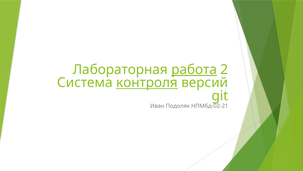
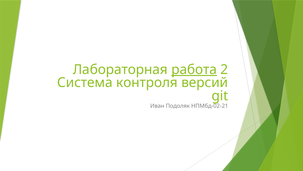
контроля underline: present -> none (147, 82)
